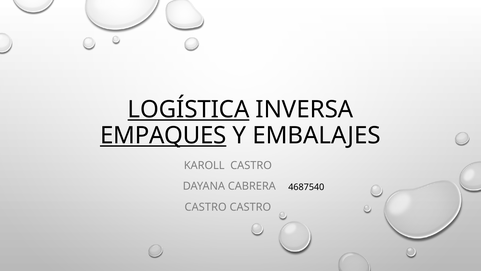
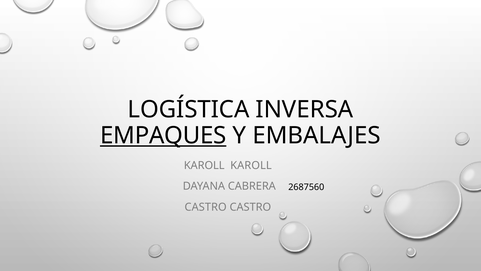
LOGÍSTICA underline: present -> none (188, 109)
KAROLL CASTRO: CASTRO -> KAROLL (251, 165)
4687540: 4687540 -> 2687560 (306, 187)
